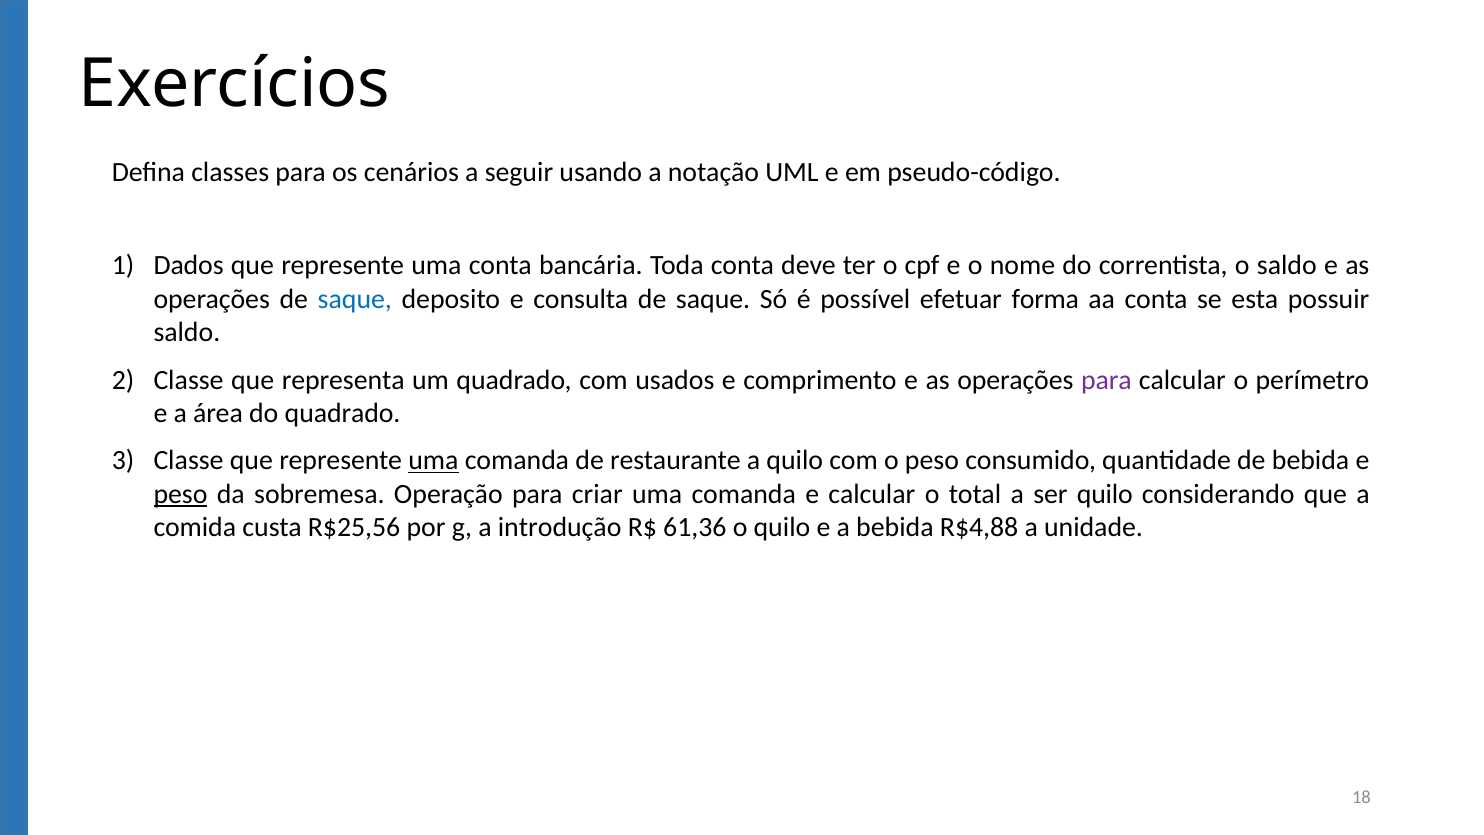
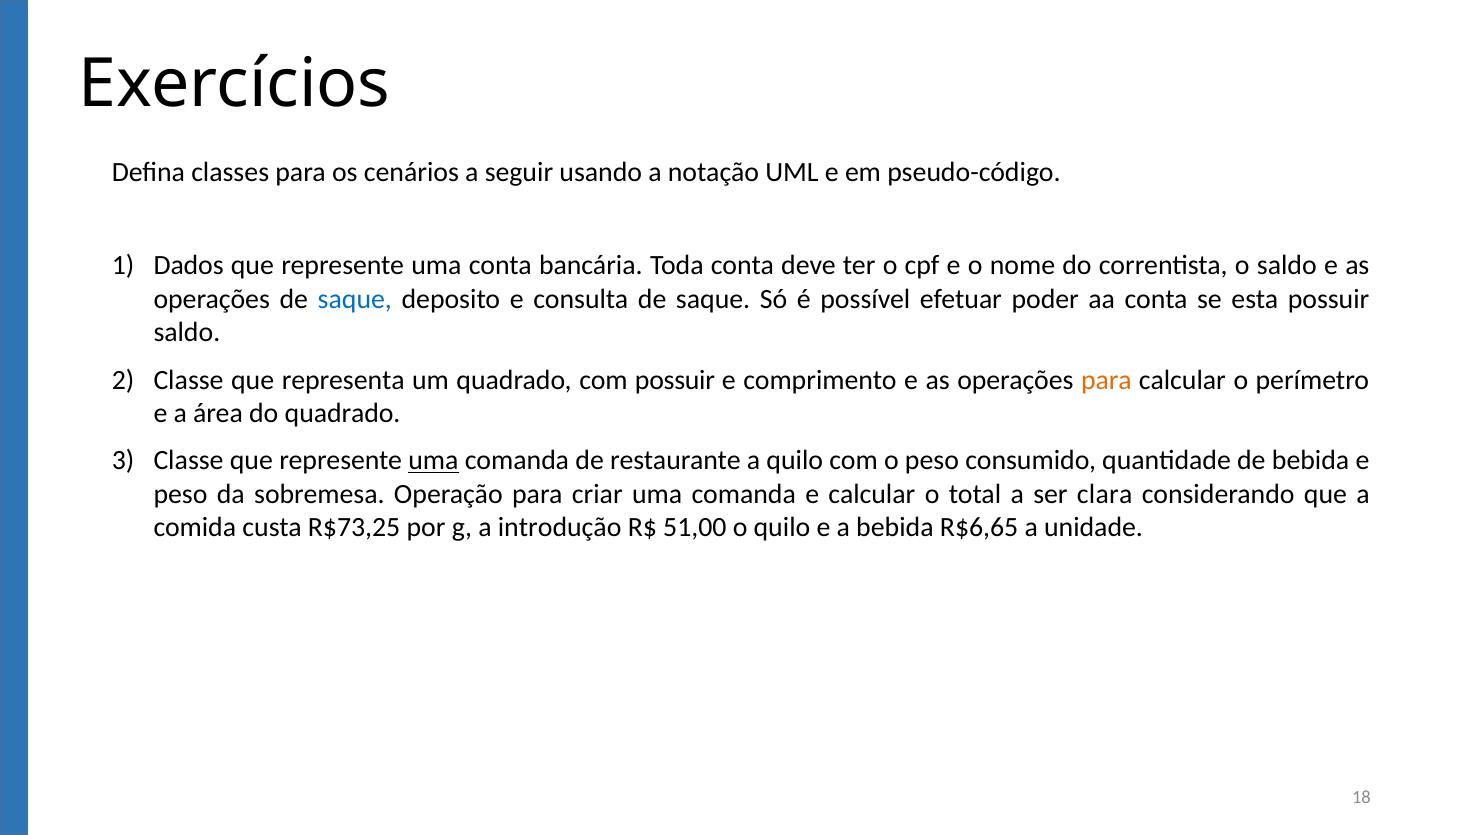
forma: forma -> poder (1045, 299)
com usados: usados -> possuir (675, 380)
para colour: purple -> orange (1106, 380)
peso underline: present -> none (181, 494)
ser quilo: quilo -> clara (1105, 494)
R$25,56: R$25,56 -> R$73,25 (354, 527)
61,36: 61,36 -> 51,00 (695, 527)
R$4,88: R$4,88 -> R$6,65 (979, 527)
